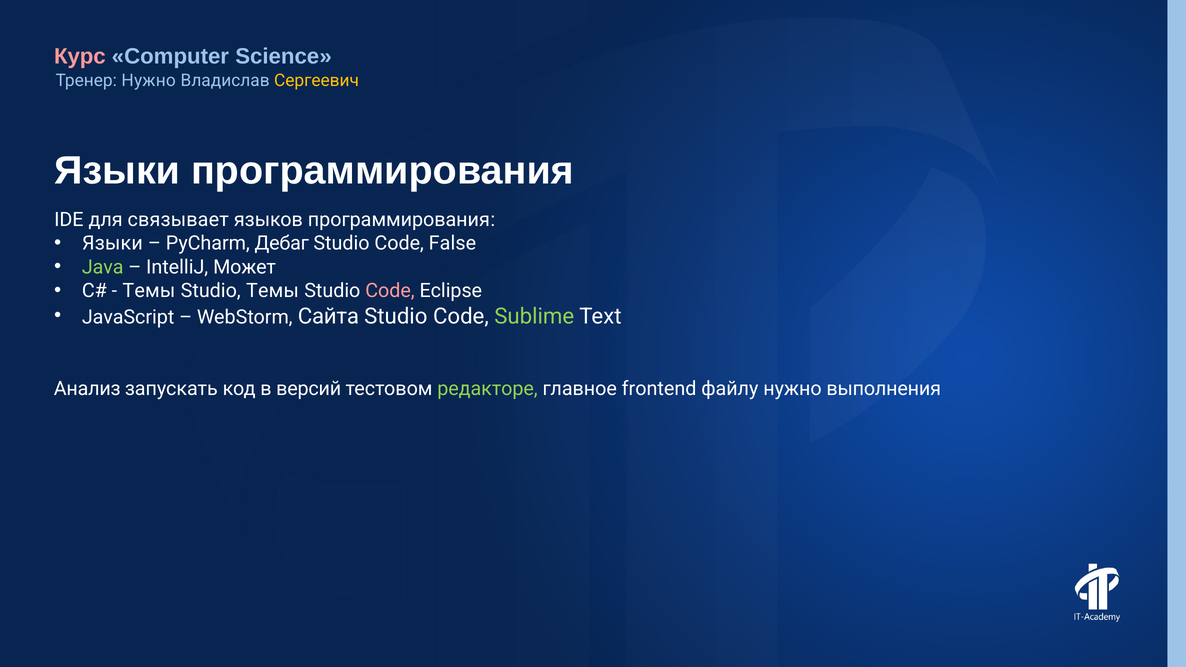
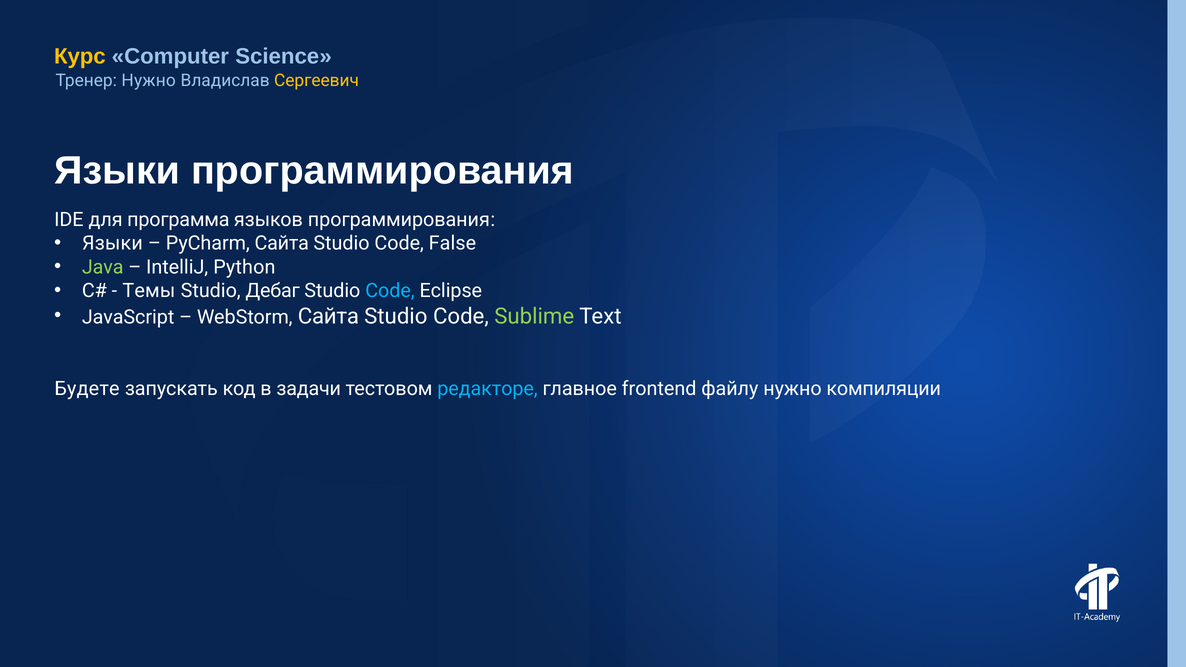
Курс colour: pink -> yellow (80, 56)
связывает: связывает -> программа (178, 220)
PyCharm Дебаг: Дебаг -> Сайта (282, 243)
Может: Может -> Python (244, 267)
Studio Темы: Темы -> Дебаг (273, 291)
Code colour: pink -> light blue (390, 291)
Анализ: Анализ -> Будете (87, 389)
версий: версий -> задачи (309, 389)
редакторе colour: light green -> light blue (487, 389)
выполнения: выполнения -> компиляции (884, 389)
